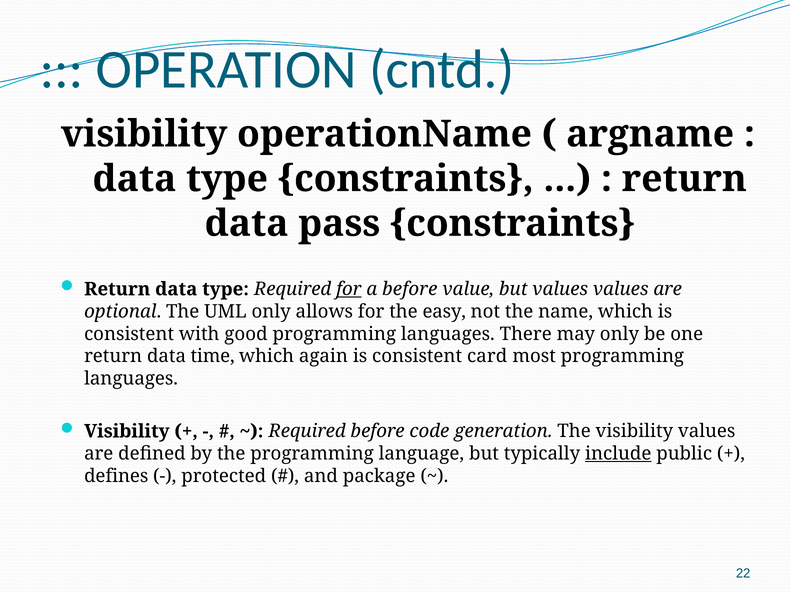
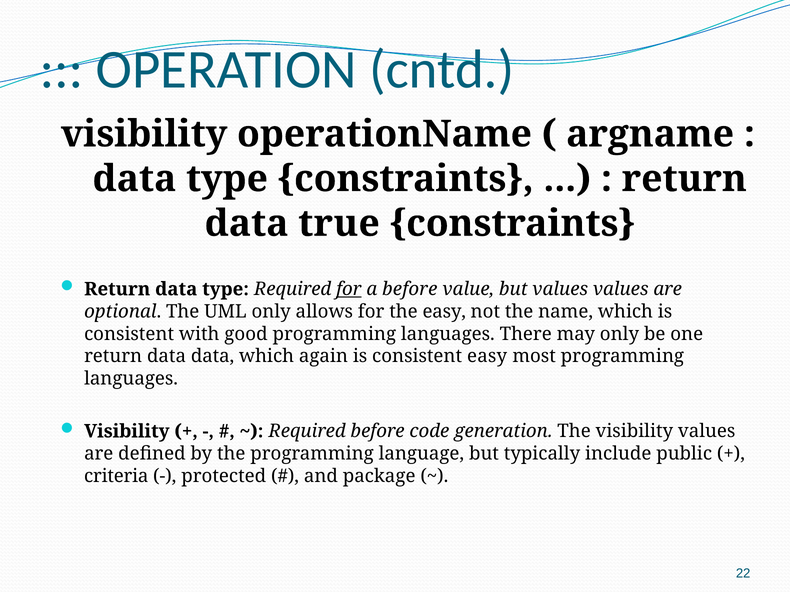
pass: pass -> true (339, 224)
data time: time -> data (213, 357)
consistent card: card -> easy (487, 357)
include underline: present -> none (618, 454)
defines: defines -> criteria (116, 476)
